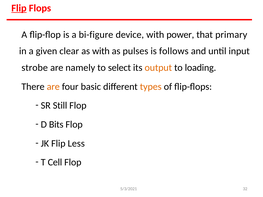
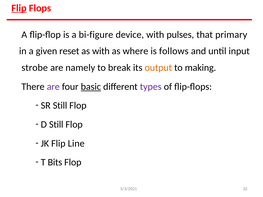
power: power -> pulses (180, 35)
clear: clear -> reset (69, 51)
pulses: pulses -> where (135, 51)
select: select -> break (119, 68)
loading: loading -> making (200, 68)
are colour: orange -> purple (53, 87)
basic underline: none -> present (91, 87)
types colour: orange -> purple (151, 87)
D Bits: Bits -> Still (56, 125)
Less: Less -> Line (76, 144)
Cell: Cell -> Bits (55, 163)
